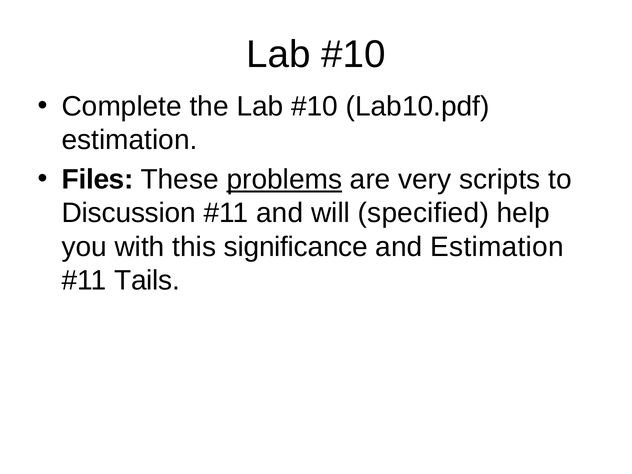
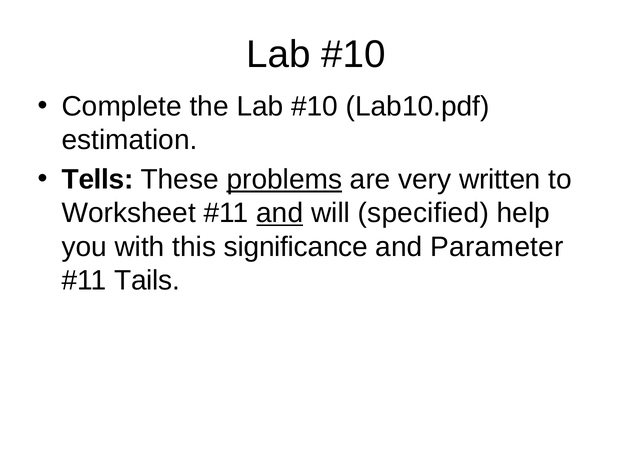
Files: Files -> Tells (98, 179)
scripts: scripts -> written (500, 179)
Discussion: Discussion -> Worksheet (129, 213)
and underline: none -> present (280, 213)
and Estimation: Estimation -> Parameter (497, 247)
